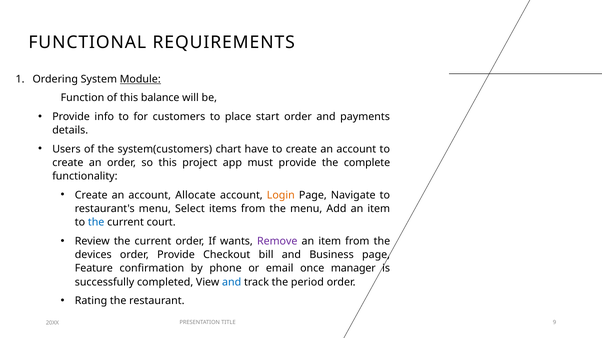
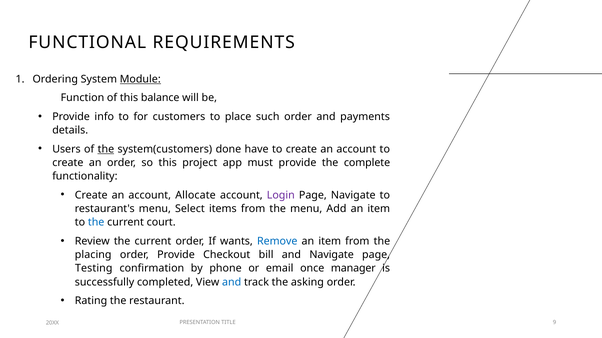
start: start -> such (268, 117)
the underline: none -> present (106, 149)
chart: chart -> done (228, 149)
Login colour: orange -> purple (281, 195)
Remove colour: purple -> blue (277, 242)
devices: devices -> placing (93, 255)
and Business: Business -> Navigate (332, 255)
Feature: Feature -> Testing (94, 269)
period: period -> asking (307, 283)
